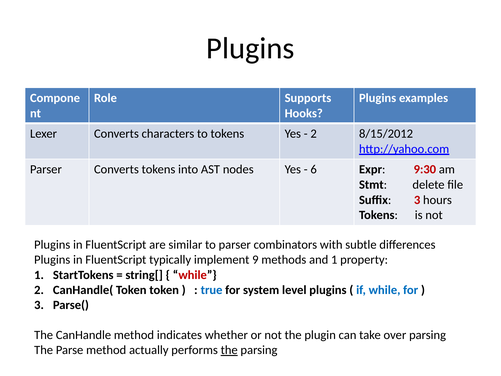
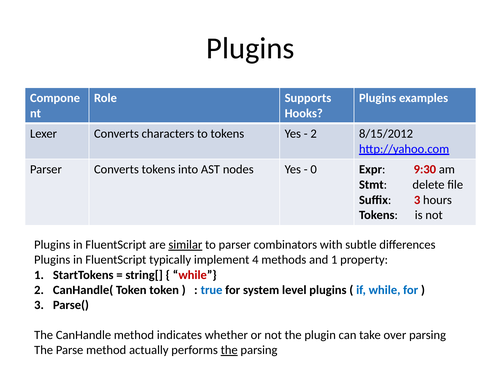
6: 6 -> 0 (314, 169)
similar underline: none -> present (185, 245)
9: 9 -> 4 (255, 260)
